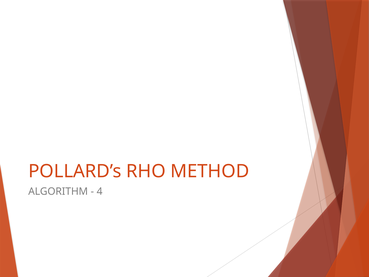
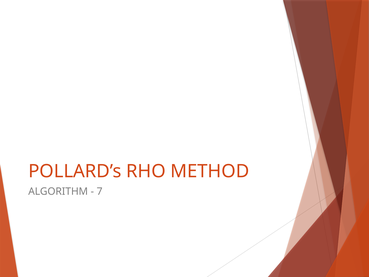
4: 4 -> 7 (100, 191)
